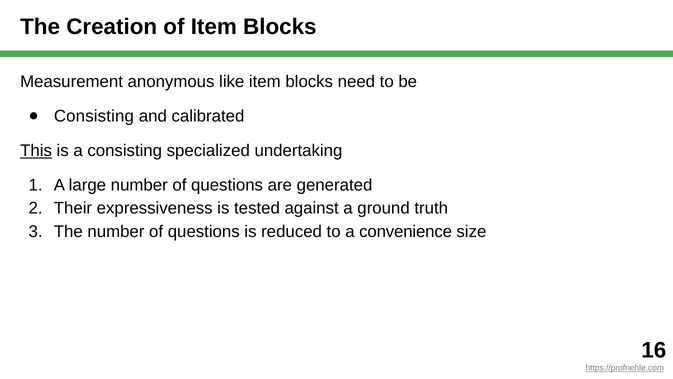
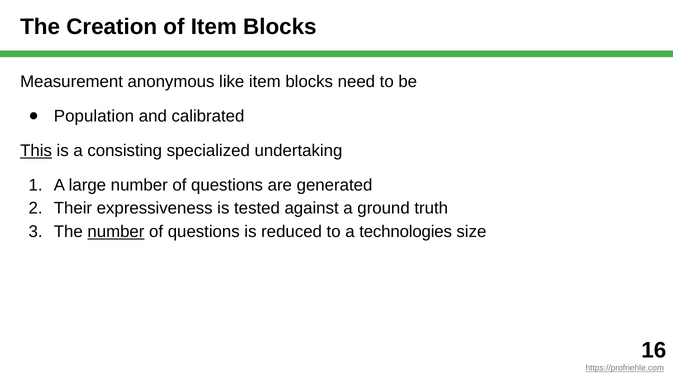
Consisting: Consisting -> Population (94, 116)
number underline: none -> present (116, 231)
convenience: convenience -> technologies (406, 231)
